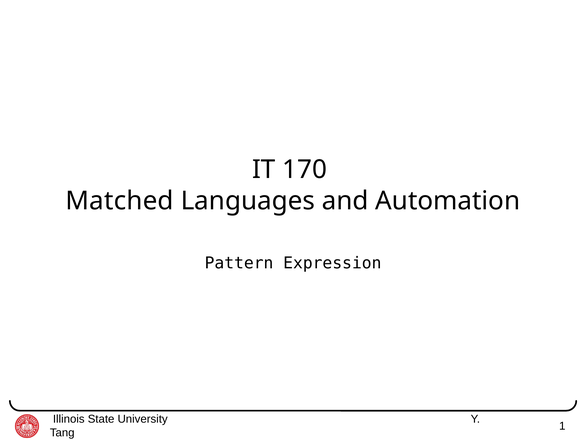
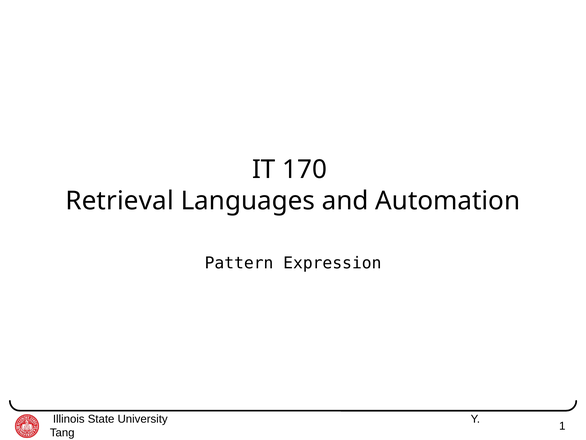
Matched: Matched -> Retrieval (120, 201)
